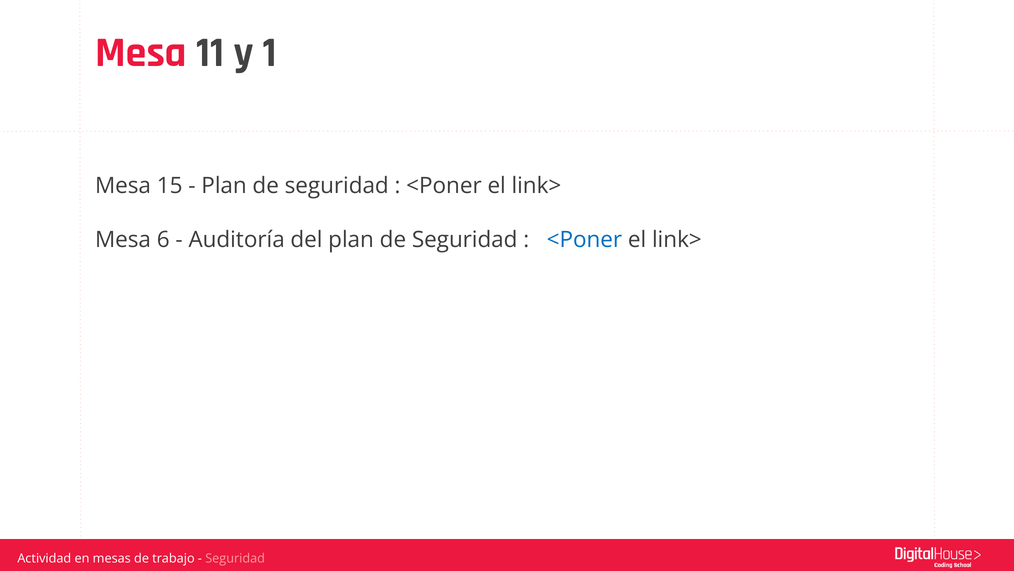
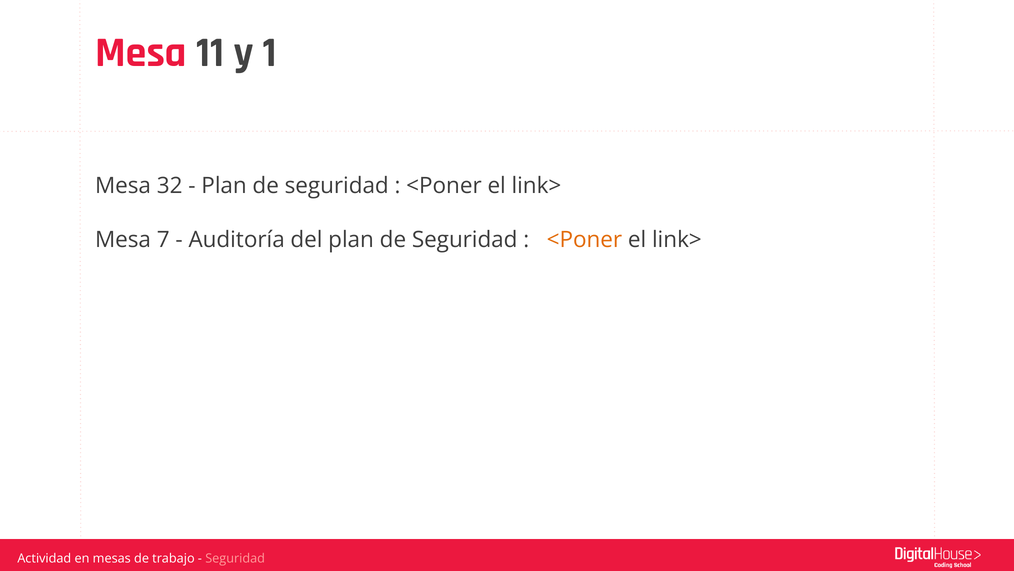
15: 15 -> 32 (170, 186)
6: 6 -> 7 (163, 240)
<Poner colour: blue -> orange (584, 240)
